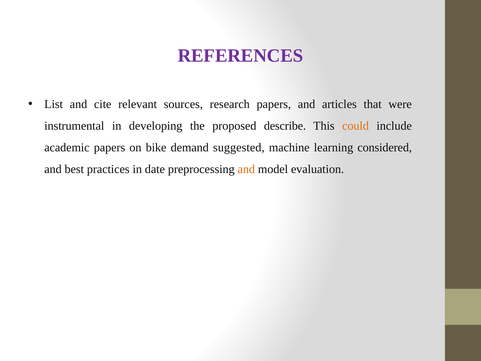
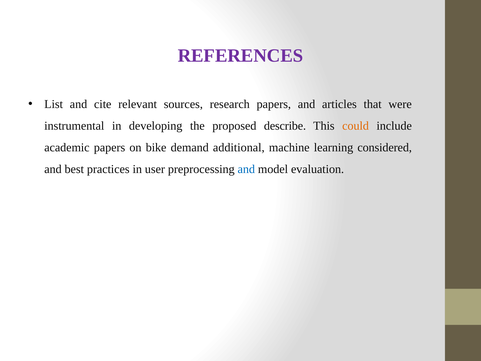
suggested: suggested -> additional (239, 147)
date: date -> user (155, 169)
and colour: orange -> blue (246, 169)
